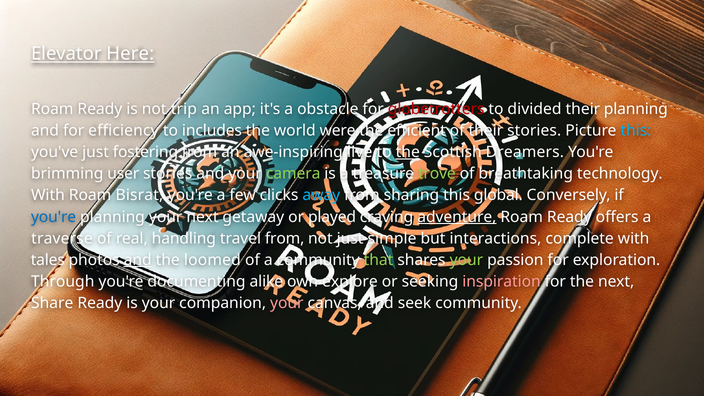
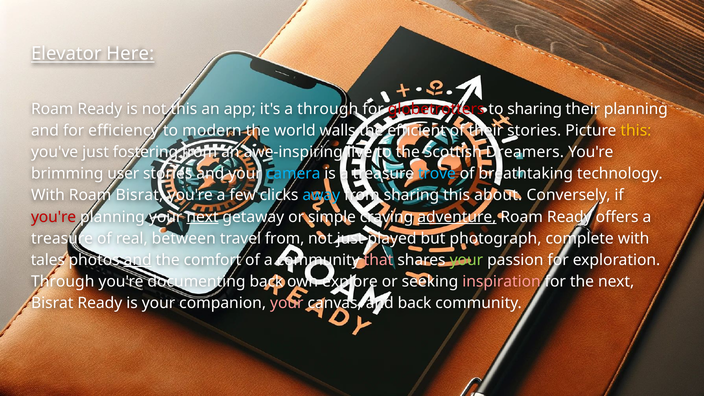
not trip: trip -> this (184, 109)
a obstacle: obstacle -> through (328, 109)
to divided: divided -> sharing (535, 109)
includes: includes -> modern (212, 131)
were: were -> walls (338, 131)
this colour: light blue -> yellow (636, 131)
the underline: present -> none (408, 152)
camera colour: light green -> light blue (293, 174)
trove colour: light green -> light blue (437, 174)
global: global -> about (498, 195)
you're colour: blue -> red (54, 217)
next underline: none -> present (202, 217)
played: played -> simple (332, 217)
traverse: traverse -> treasure (62, 238)
handling: handling -> between (184, 238)
simple: simple -> played (392, 238)
interactions: interactions -> photograph (495, 238)
loomed: loomed -> comfort (213, 260)
that colour: light green -> pink (379, 260)
documenting alike: alike -> back (266, 282)
Share: Share -> Bisrat (52, 303)
and seek: seek -> back (415, 303)
